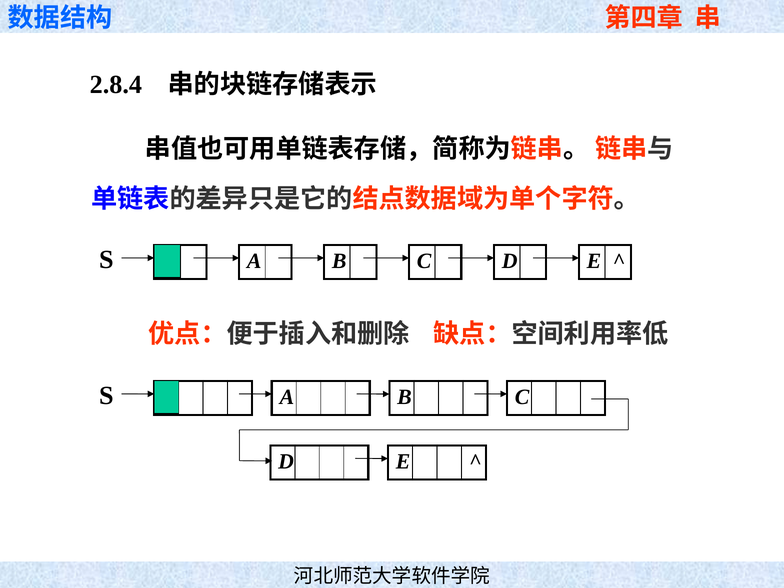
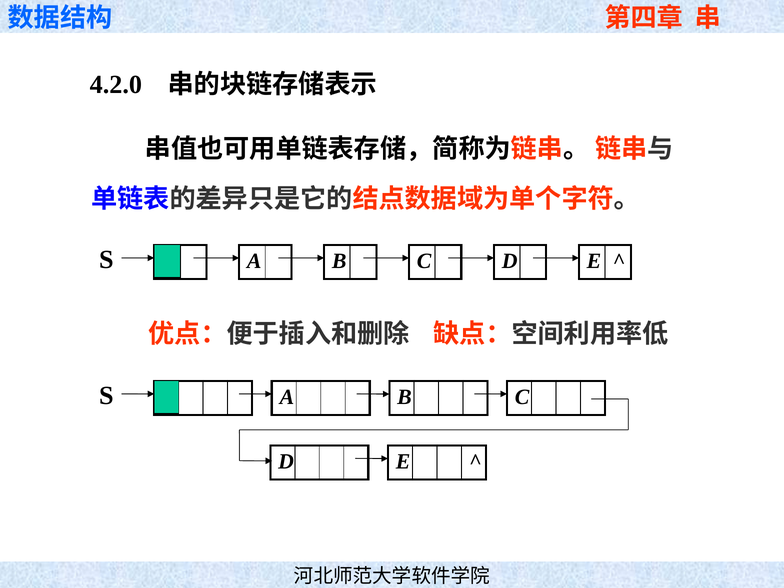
2.8.4: 2.8.4 -> 4.2.0 (116, 85)
